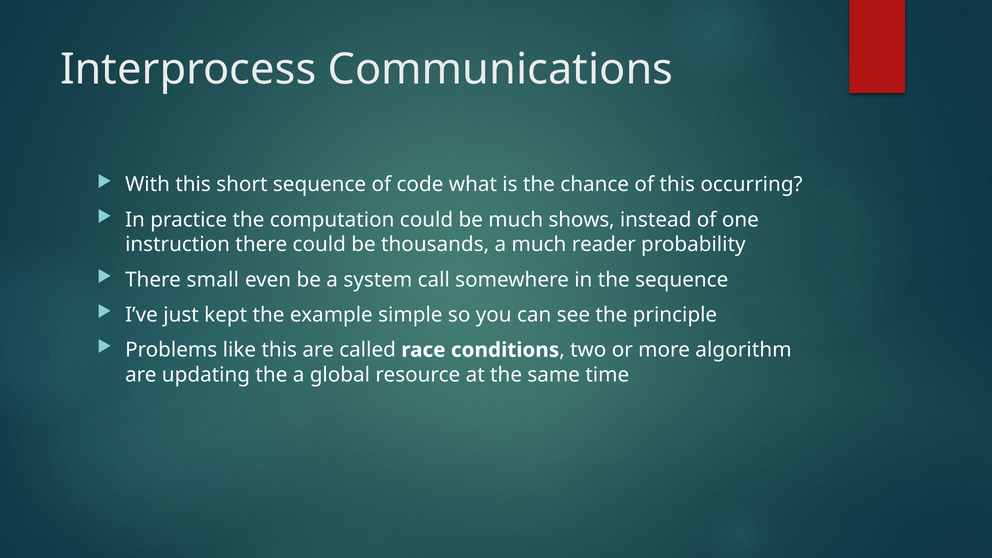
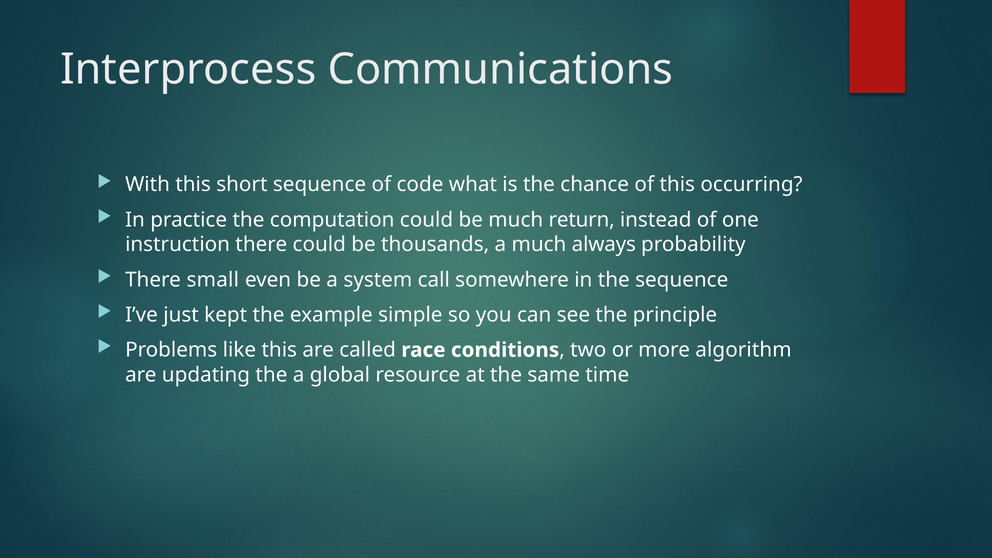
shows: shows -> return (582, 220)
reader: reader -> always (604, 245)
